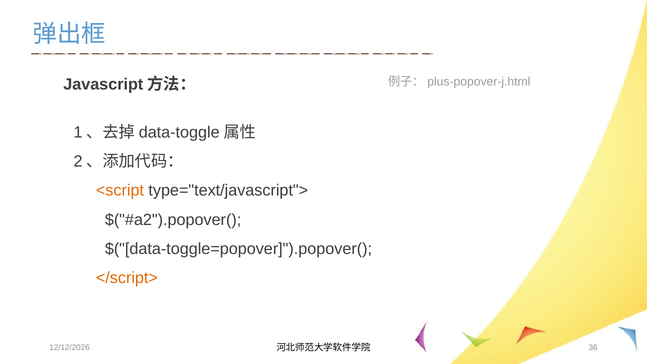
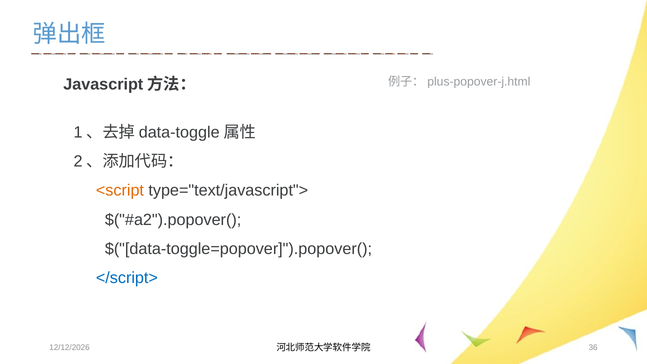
</script> colour: orange -> blue (127, 278)
